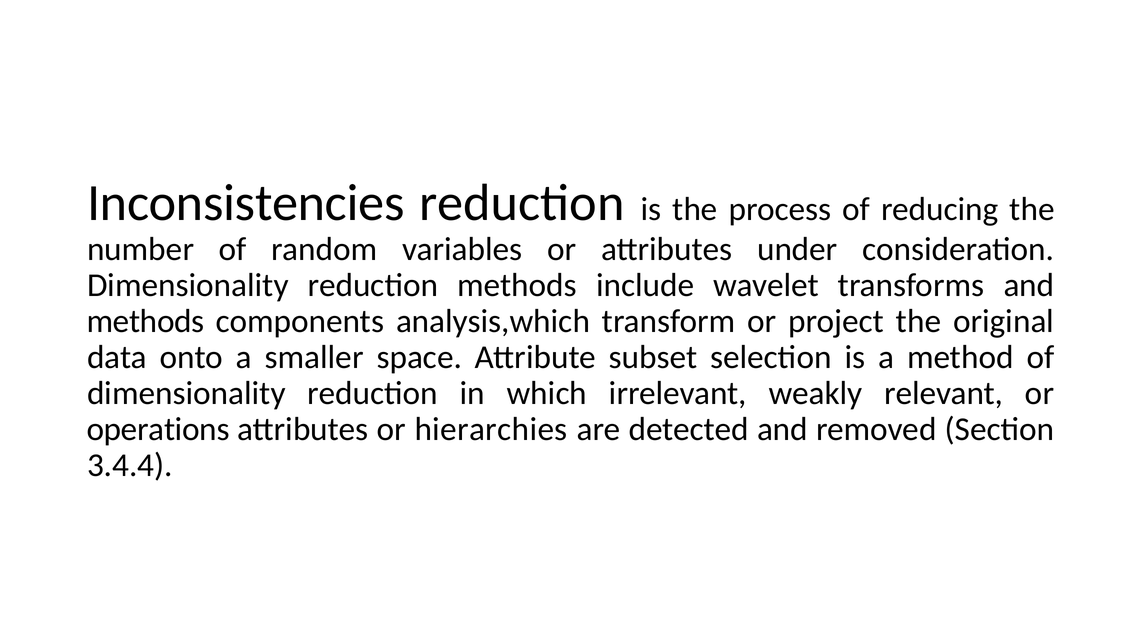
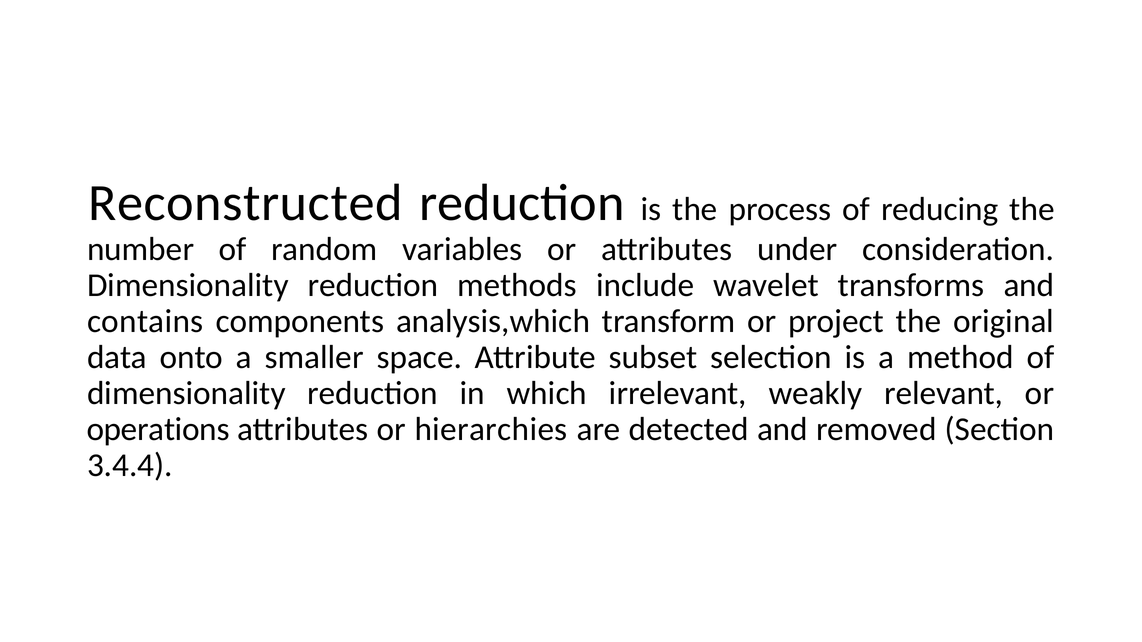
Inconsistencies: Inconsistencies -> Reconstructed (245, 203)
methods: methods -> contains (145, 322)
